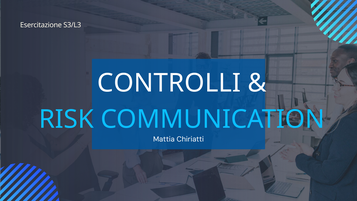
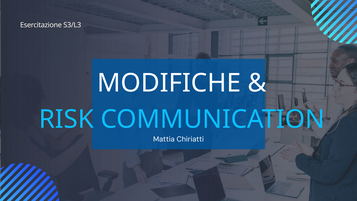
CONTROLLI: CONTROLLI -> MODIFICHE (169, 83)
